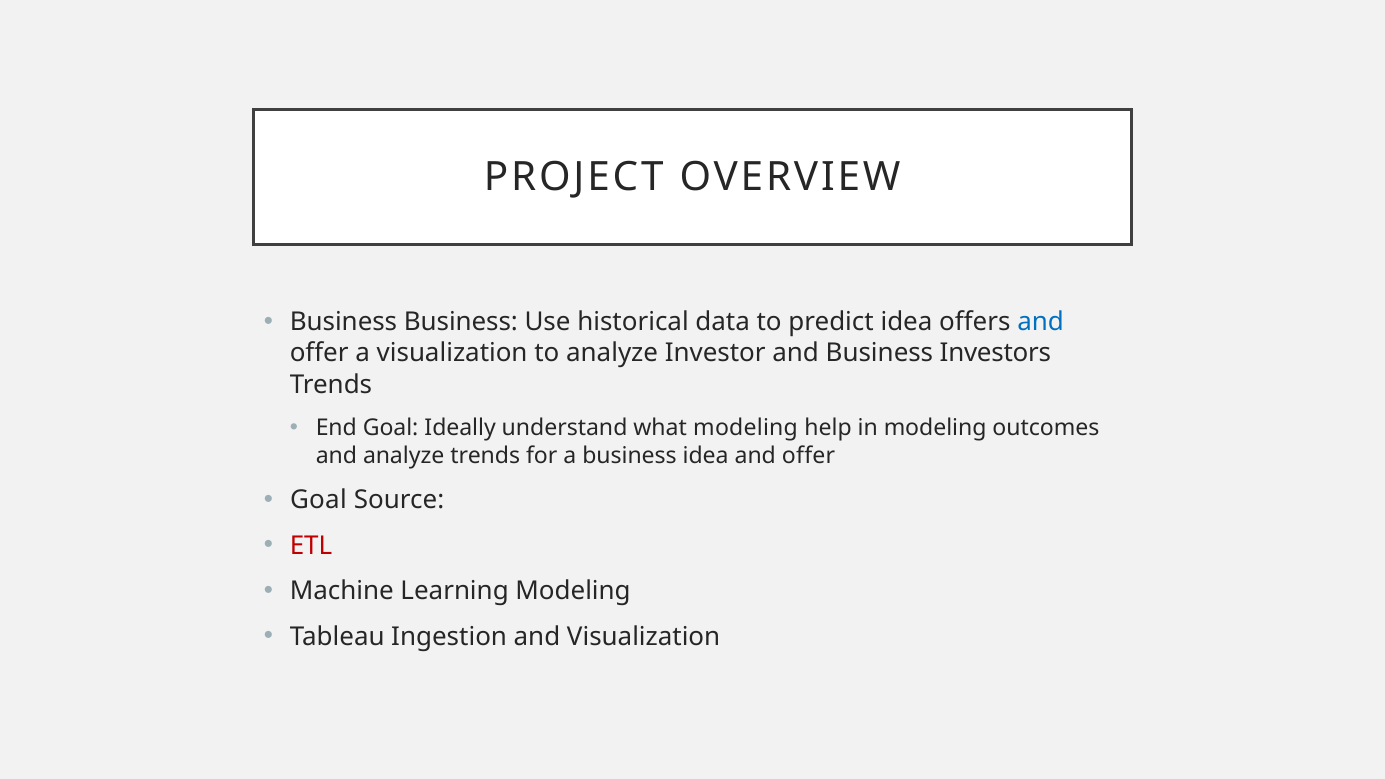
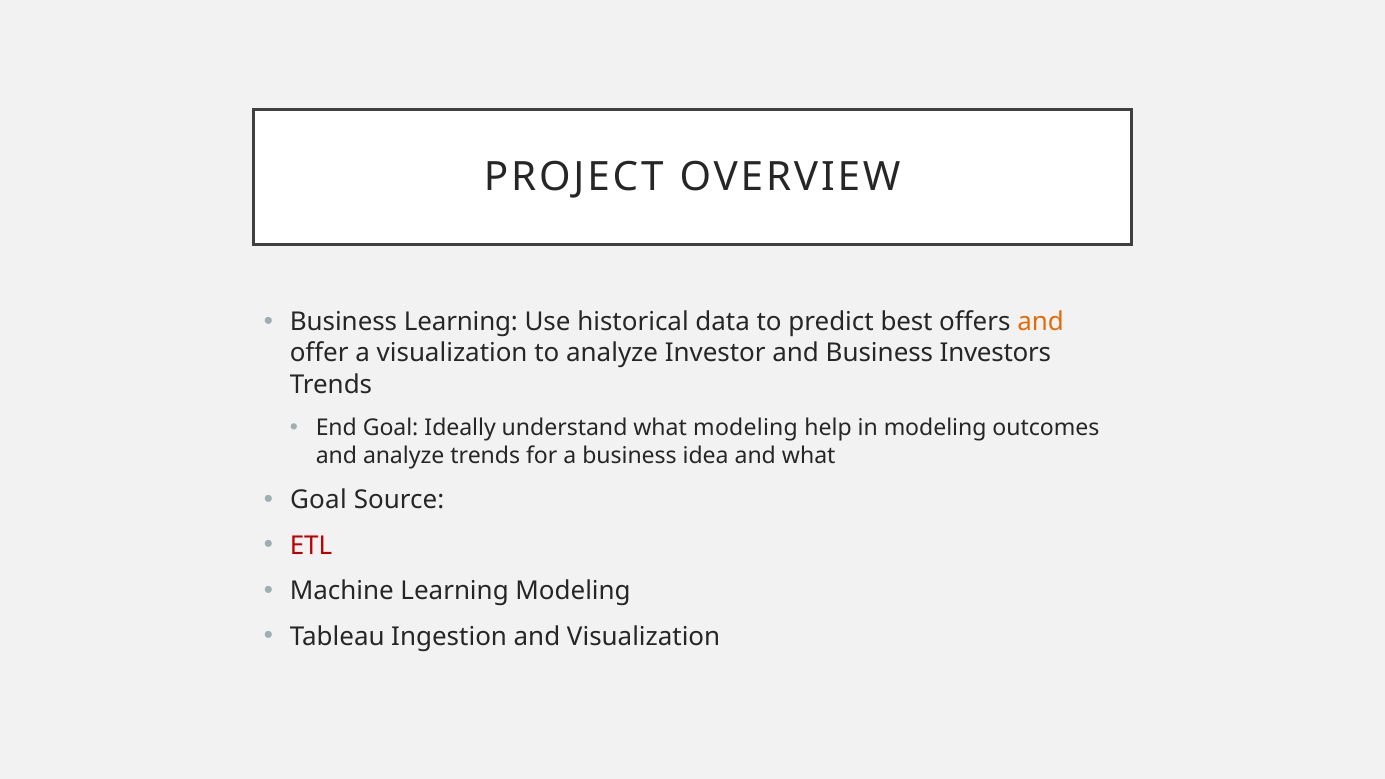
Business Business: Business -> Learning (461, 322)
predict idea: idea -> best (907, 322)
and colour: blue -> orange (1041, 322)
idea and offer: offer -> what (809, 456)
